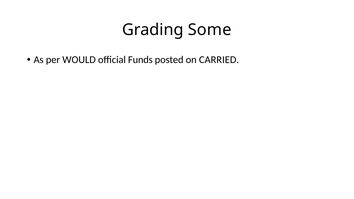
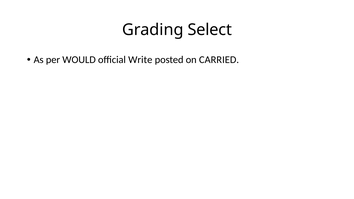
Some: Some -> Select (210, 30)
Funds: Funds -> Write (140, 60)
